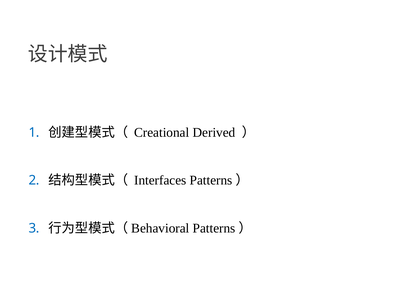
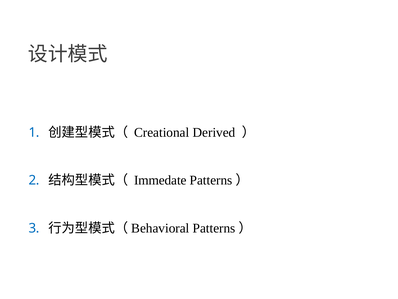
Interfaces: Interfaces -> Immedate (160, 180)
